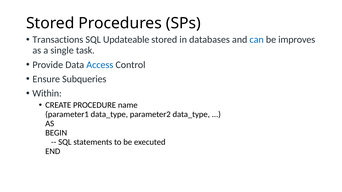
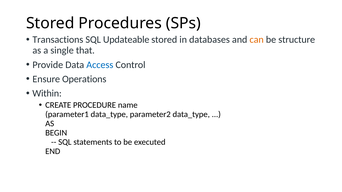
can colour: blue -> orange (257, 40)
improves: improves -> structure (297, 40)
task: task -> that (85, 51)
Subqueries: Subqueries -> Operations (84, 79)
